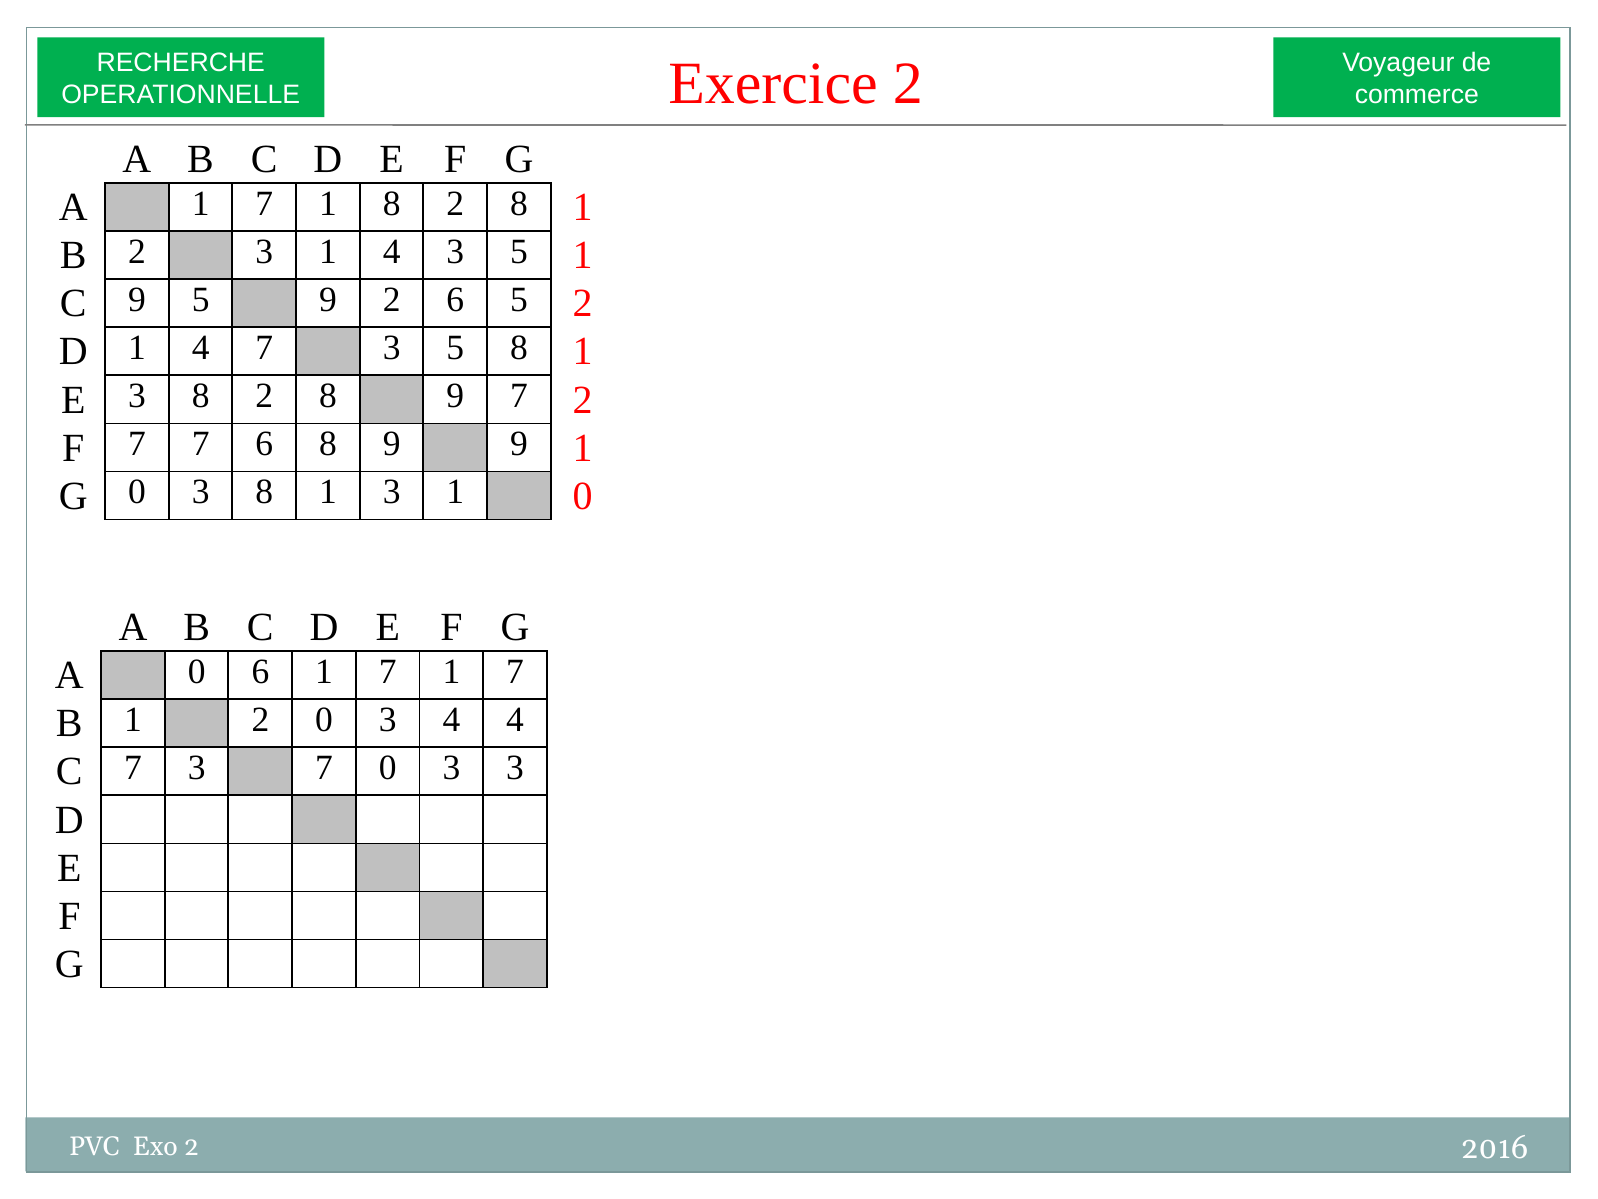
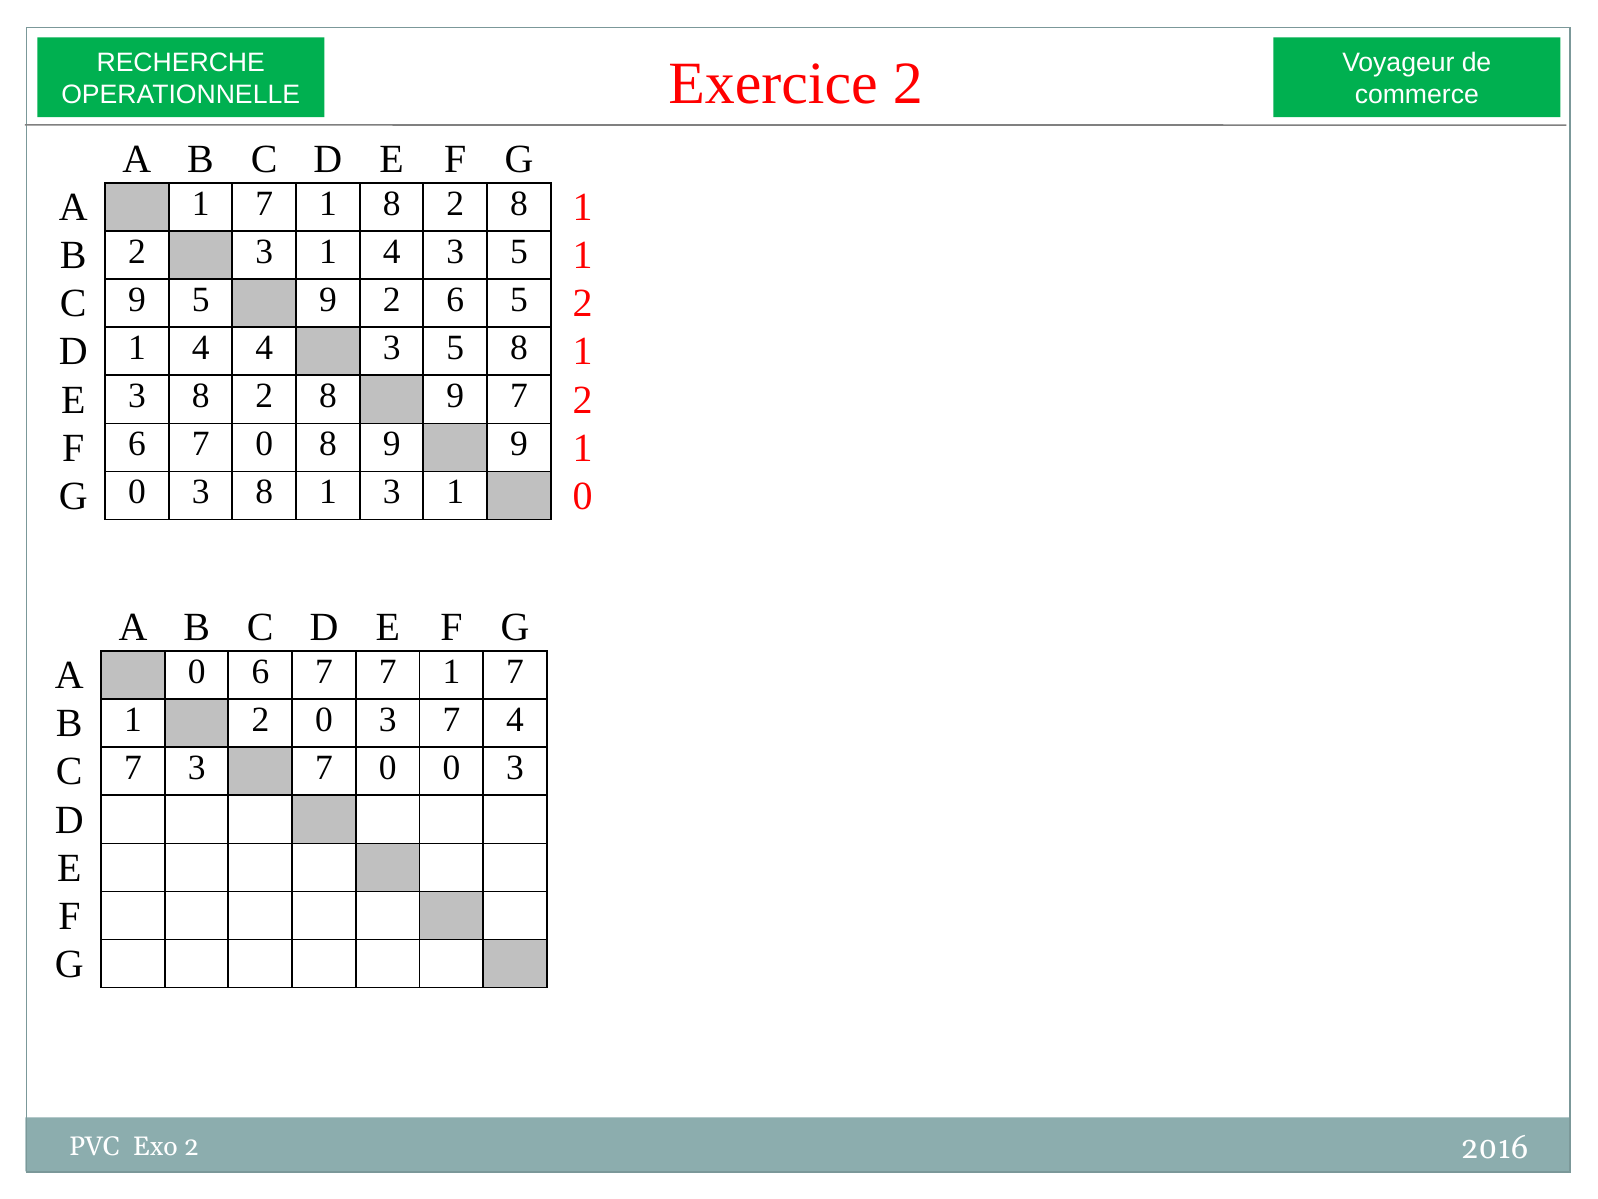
4 7: 7 -> 4 (264, 347)
F 7: 7 -> 6 (137, 443)
6: 6 -> 0 (264, 443)
0 6 1: 1 -> 7 (324, 671)
0 3 4: 4 -> 7 (451, 719)
7 0 3: 3 -> 0 (451, 767)
